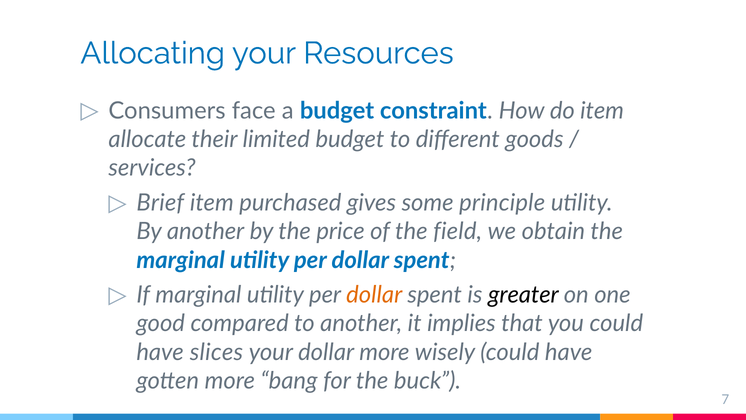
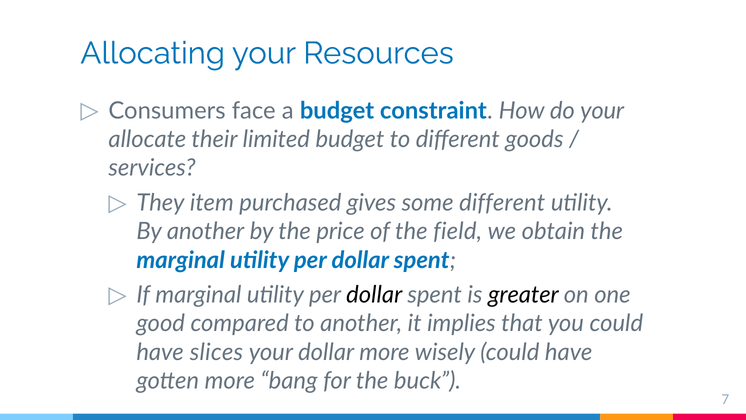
do item: item -> your (602, 111)
Brief: Brief -> They (160, 203)
some principle: principle -> different (502, 203)
dollar colour: orange -> black (374, 295)
